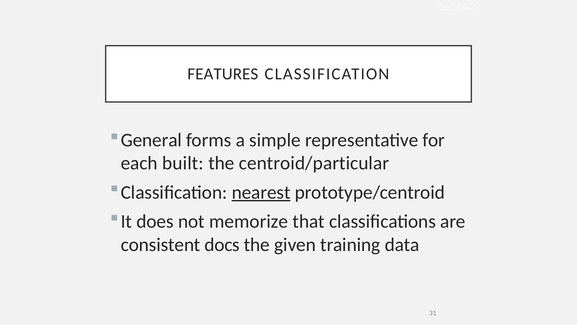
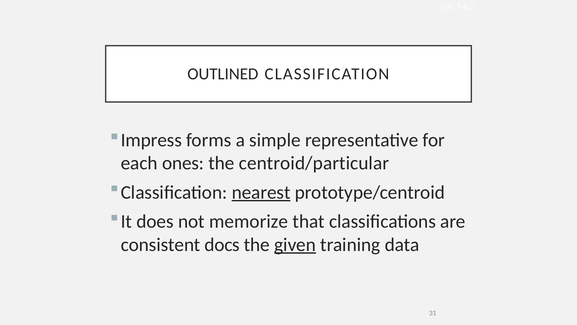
FEATURES: FEATURES -> OUTLINED (223, 74)
General: General -> Impress (151, 140)
built: built -> ones (183, 163)
given underline: none -> present (295, 244)
